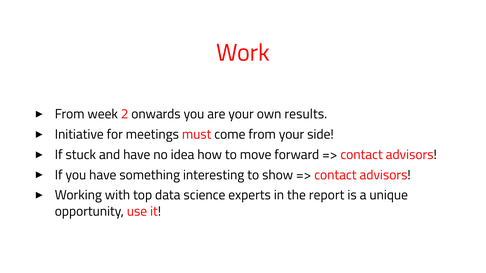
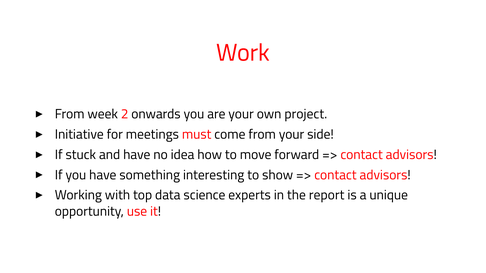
results: results -> project (306, 114)
